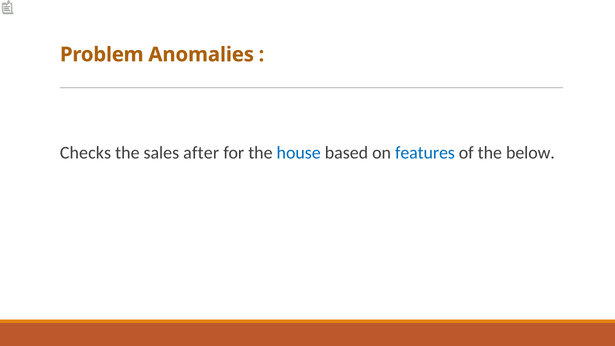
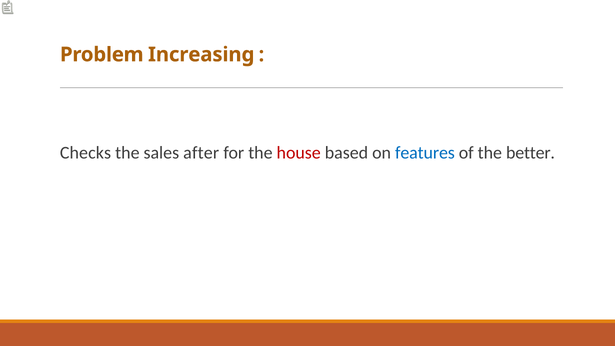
Anomalies: Anomalies -> Increasing (201, 55)
house colour: blue -> red (299, 153)
below: below -> better (531, 153)
